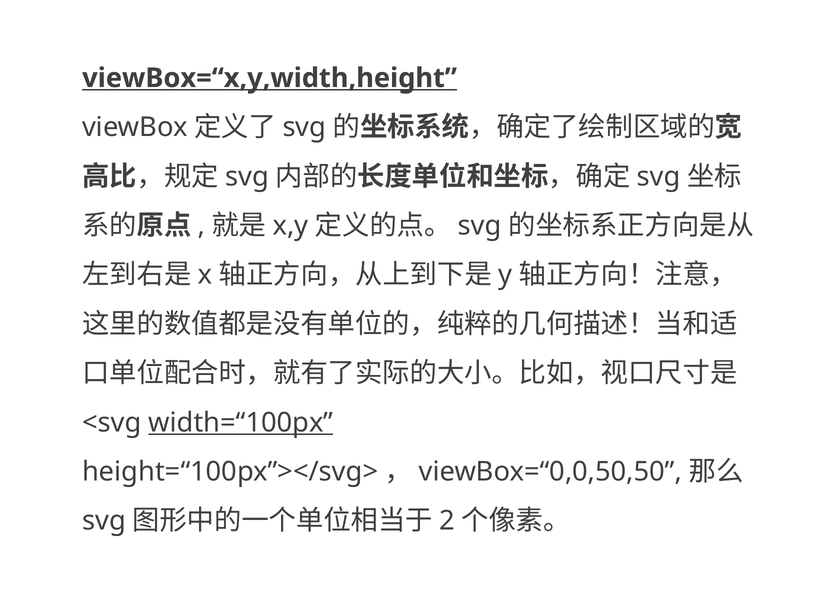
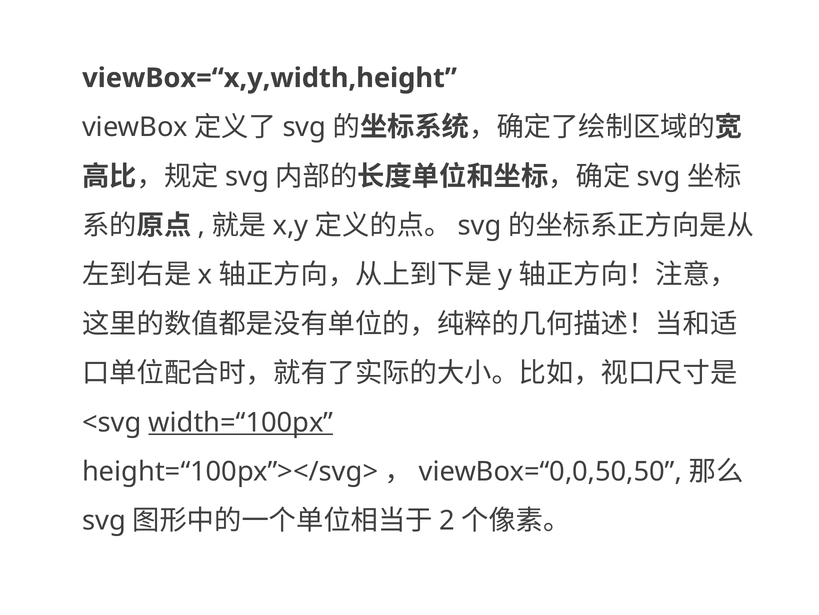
viewBox=“x,y,width,height underline: present -> none (270, 78)
